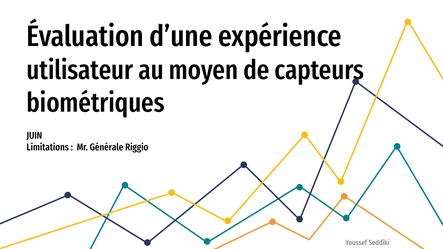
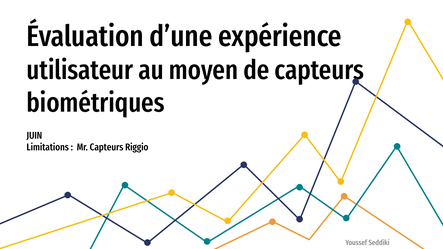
Mr Générale: Générale -> Capteurs (107, 147)
